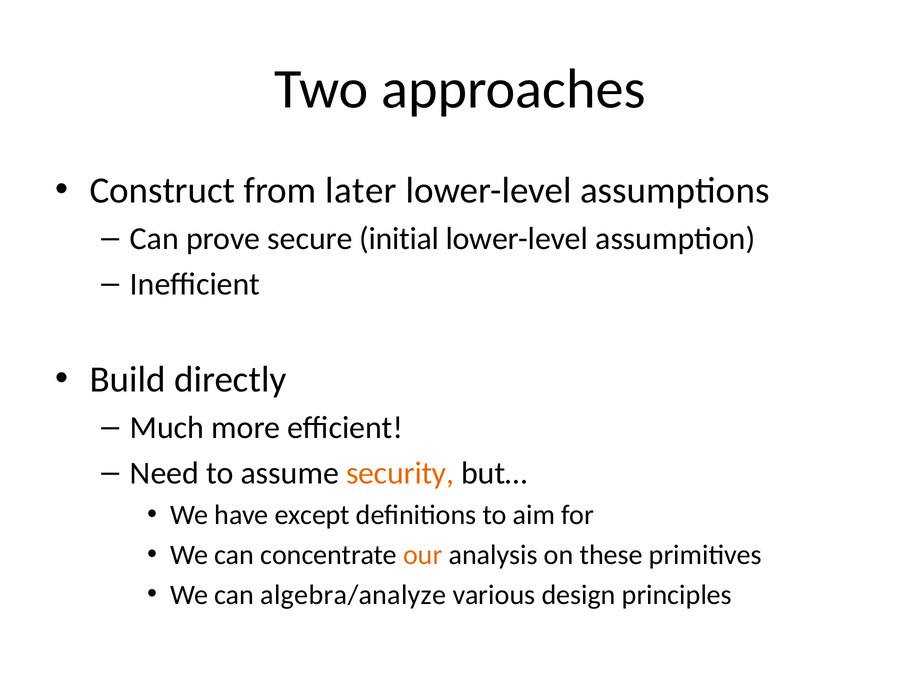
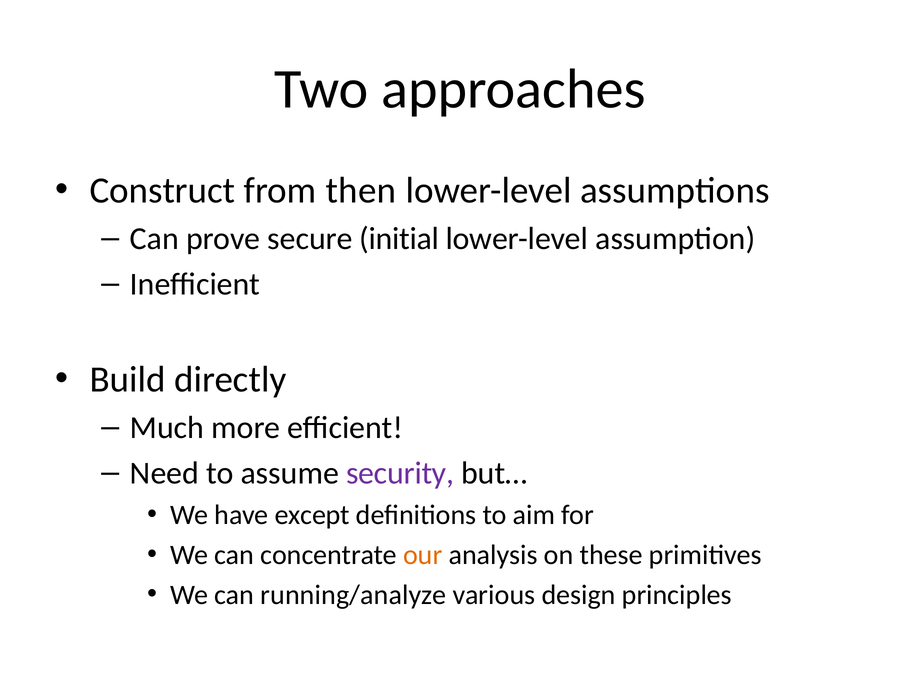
later: later -> then (361, 190)
security colour: orange -> purple (400, 473)
algebra/analyze: algebra/analyze -> running/analyze (353, 595)
